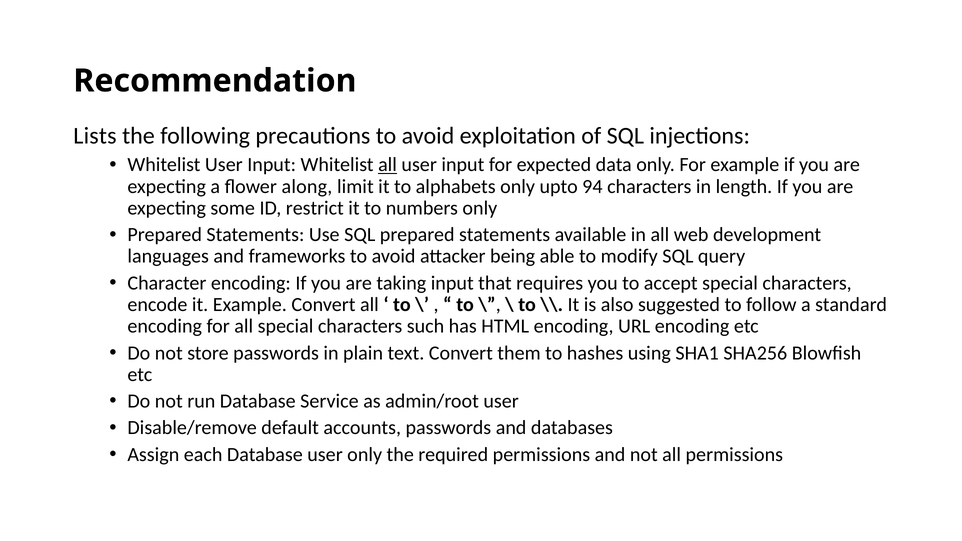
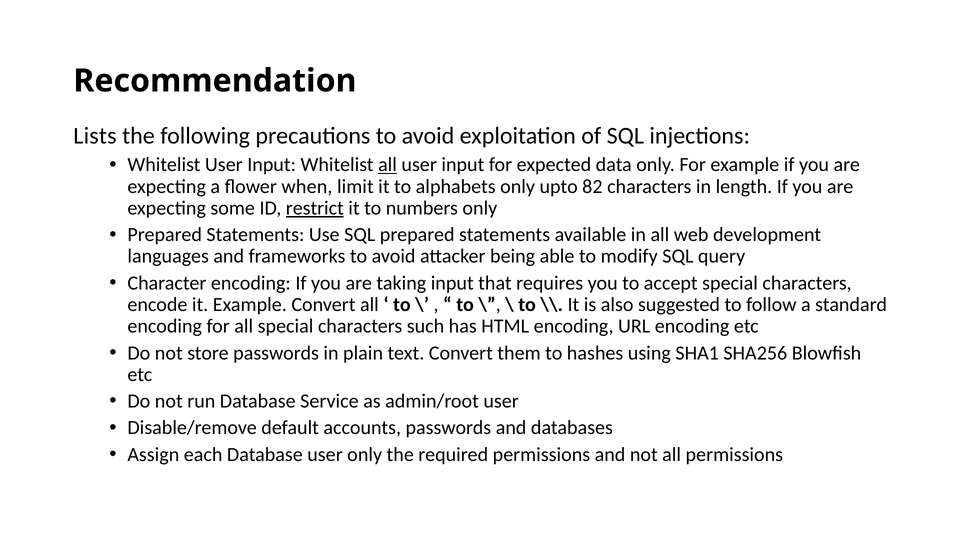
along: along -> when (307, 186)
94: 94 -> 82 (592, 186)
restrict underline: none -> present (315, 208)
